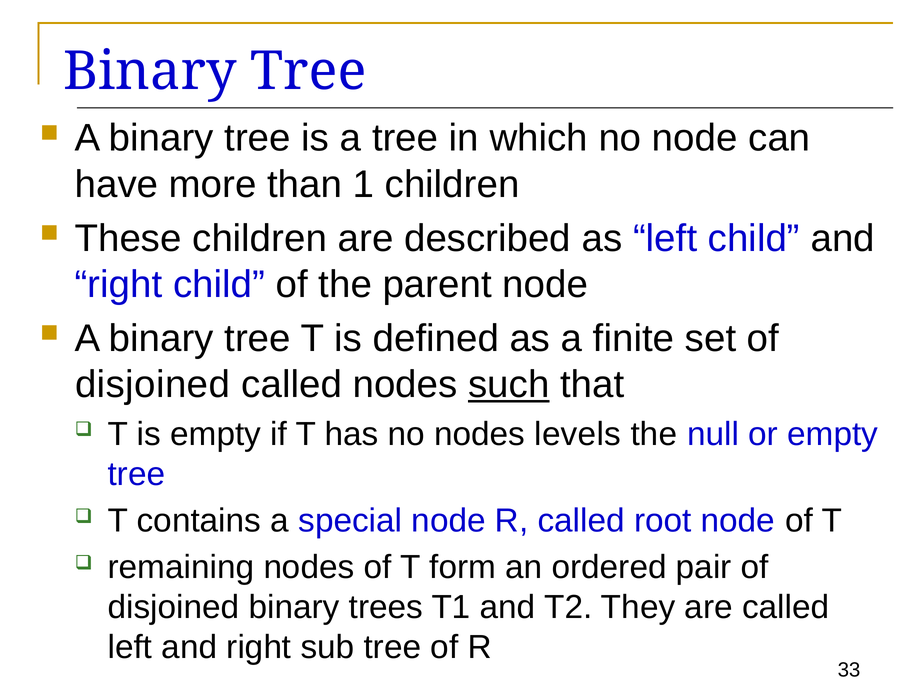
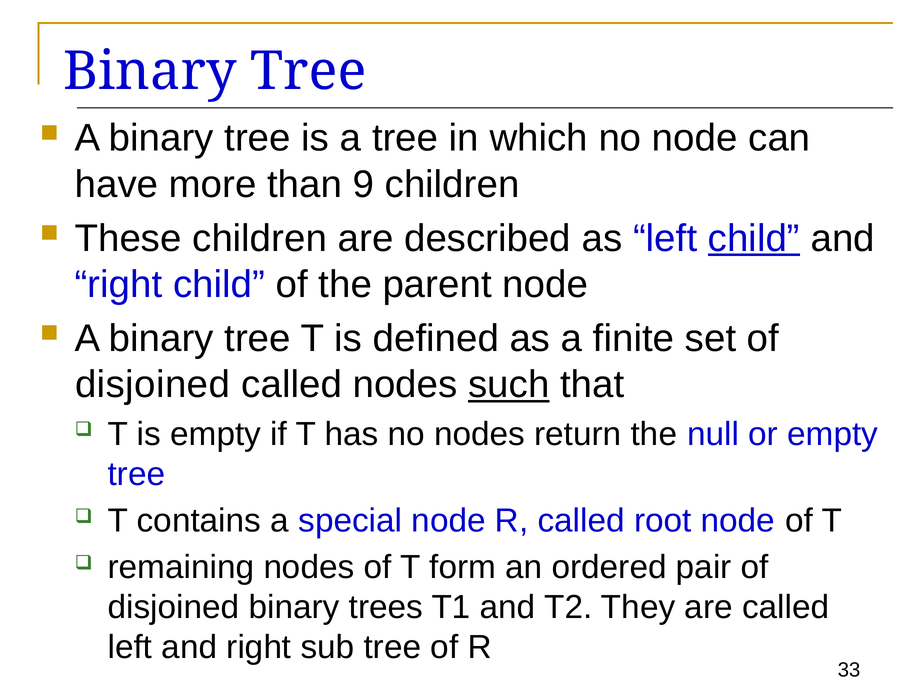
1: 1 -> 9 (363, 184)
child underline: none -> present (754, 238)
levels: levels -> return (578, 434)
